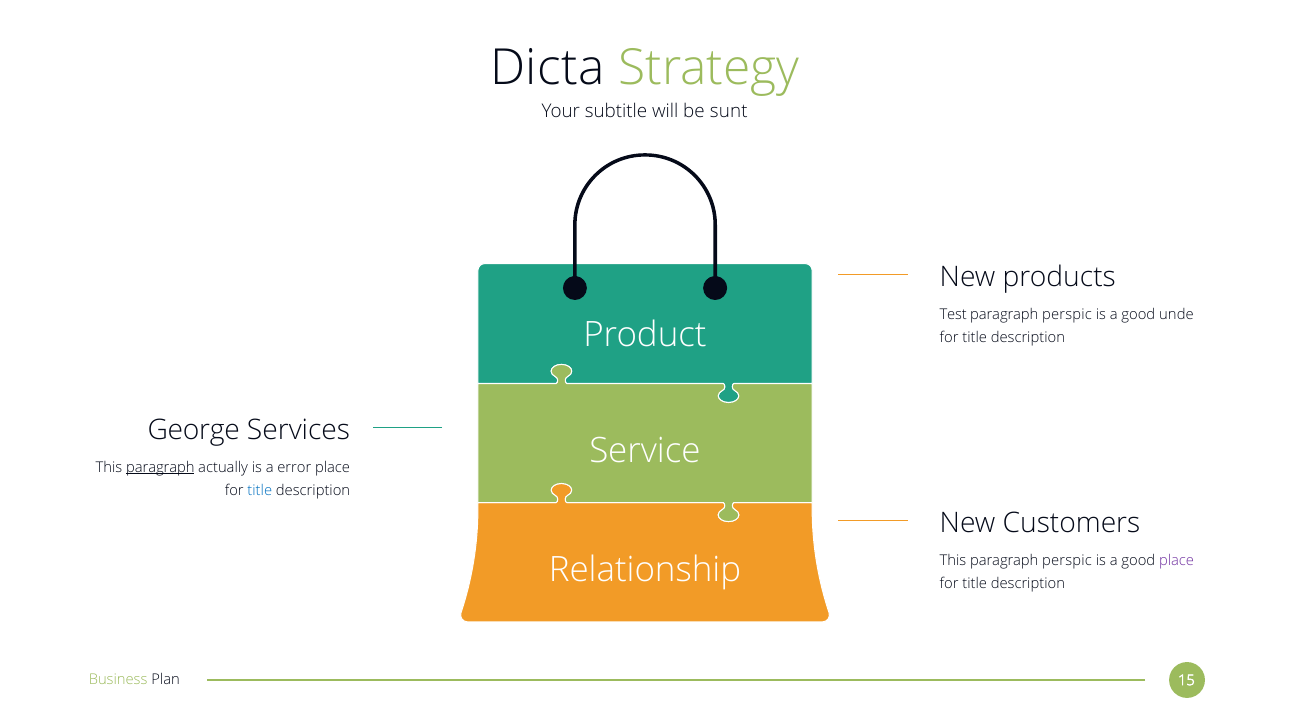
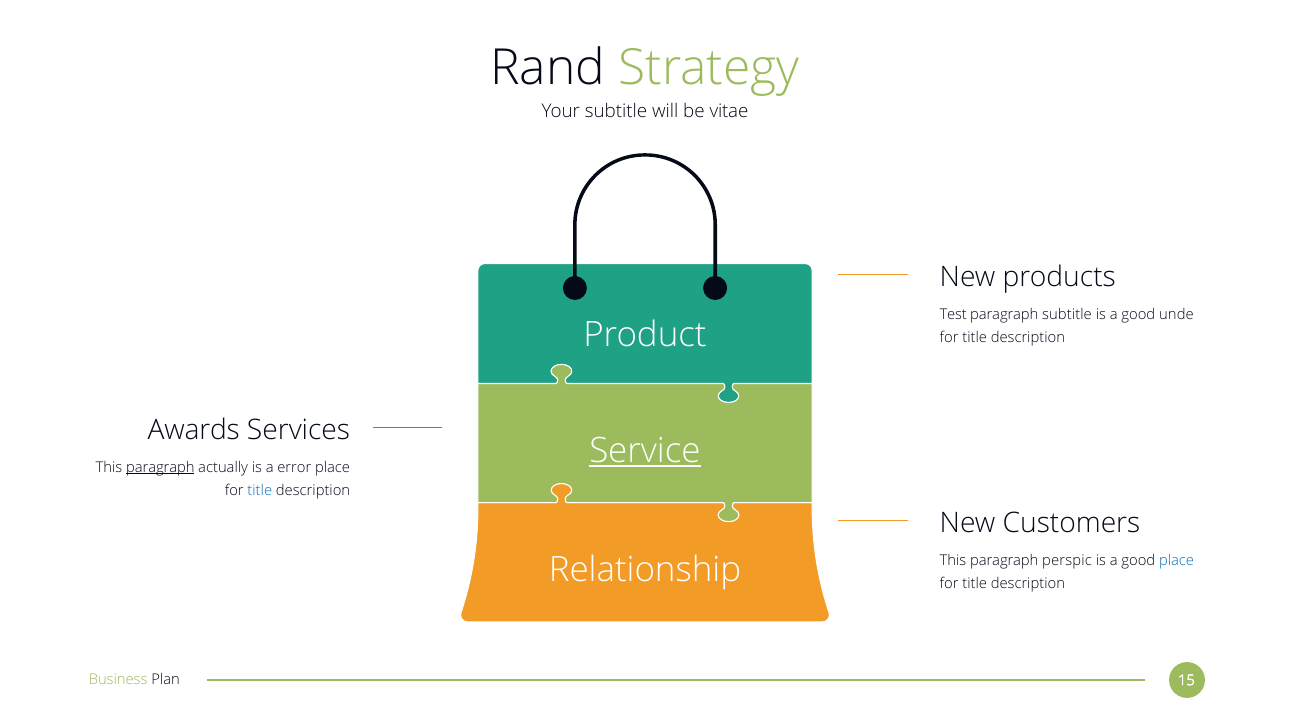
Dicta: Dicta -> Rand (548, 68)
sunt: sunt -> vitae (729, 111)
perspic: perspic -> subtitle (1067, 314)
George: George -> Awards (194, 430)
Service underline: none -> present (645, 450)
place colour: purple -> blue (1177, 560)
